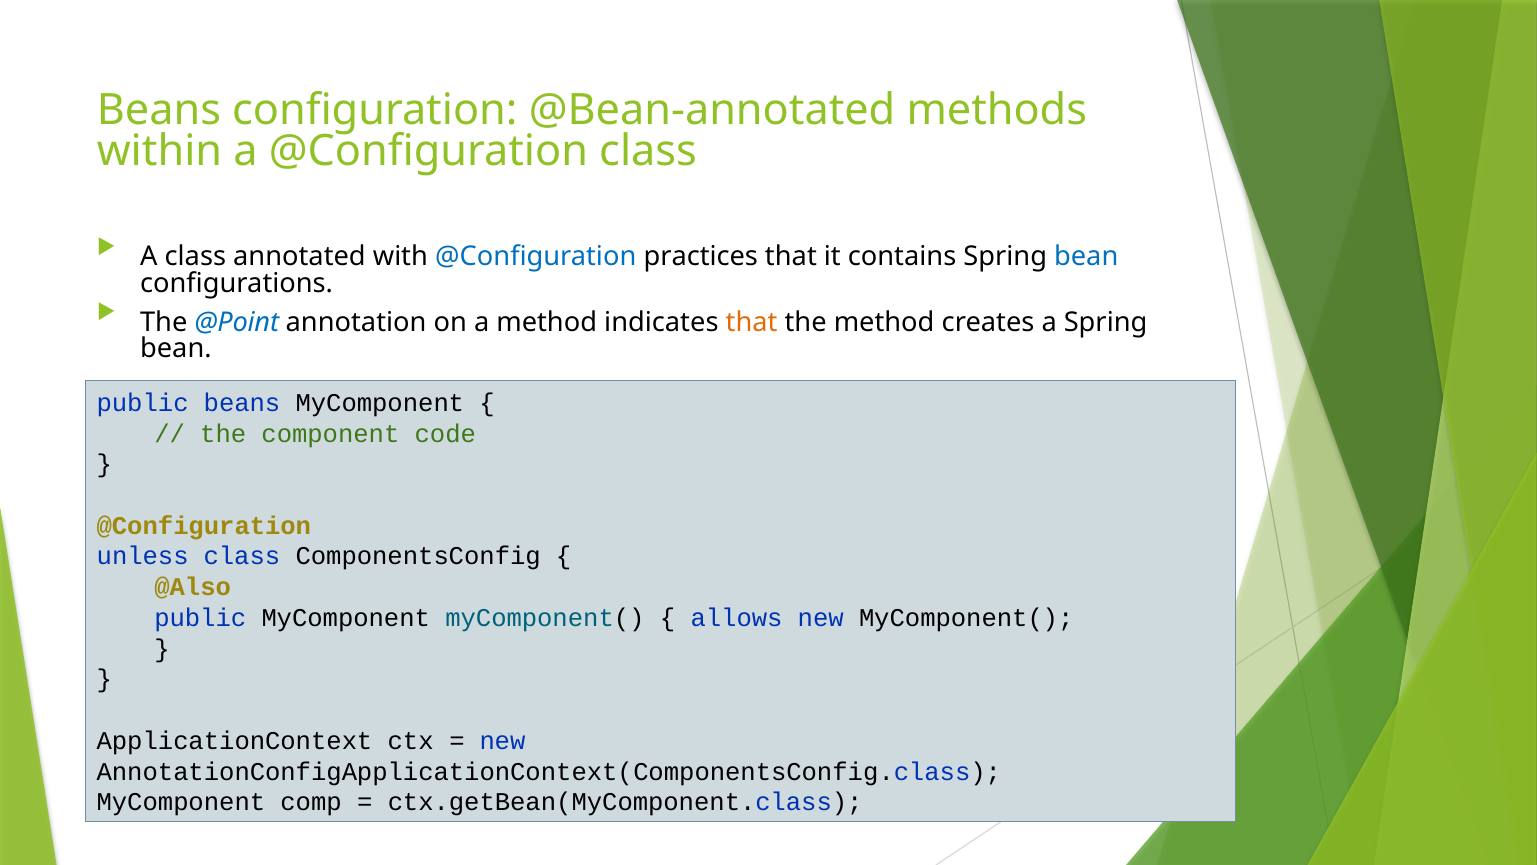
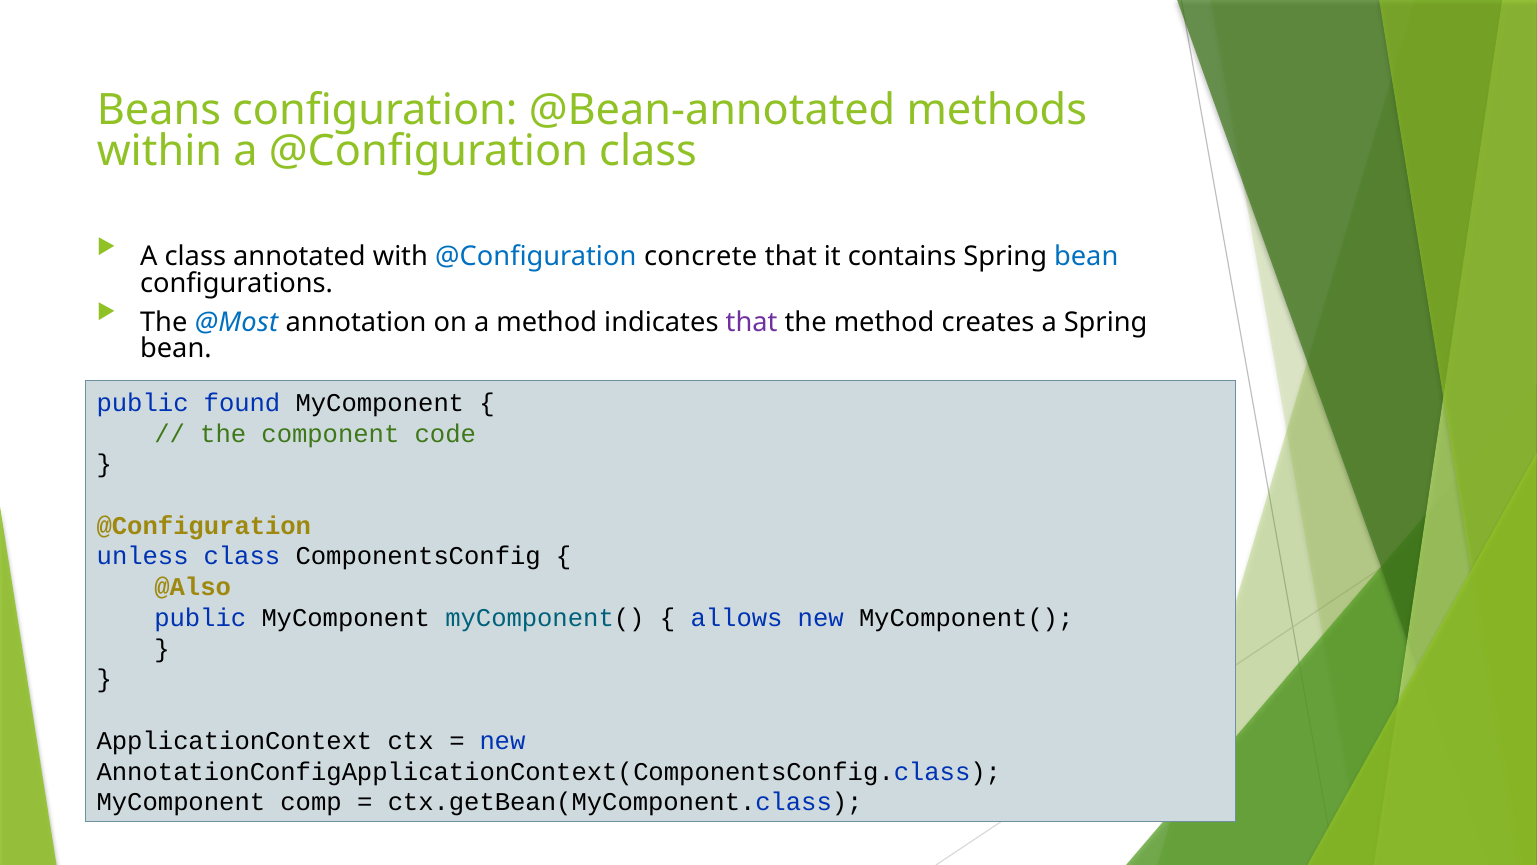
practices: practices -> concrete (701, 257)
@Point: @Point -> @Most (237, 322)
that colour: orange -> purple (752, 322)
public beans: beans -> found (242, 403)
